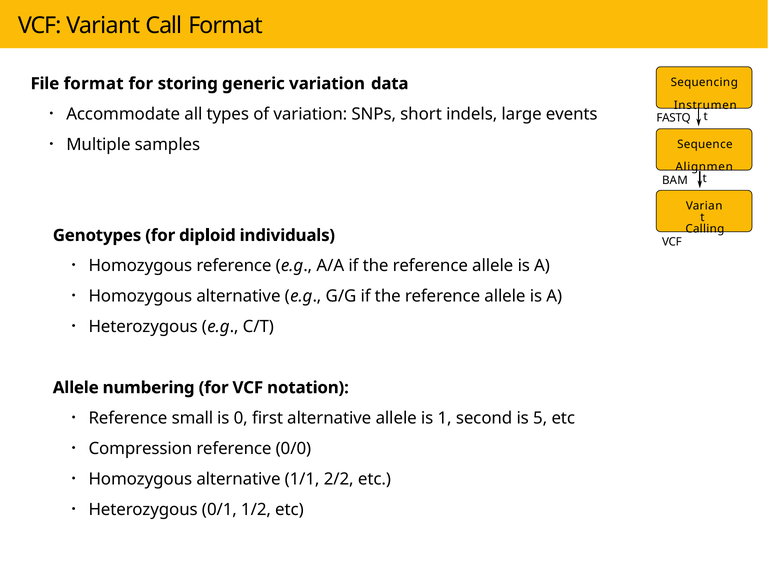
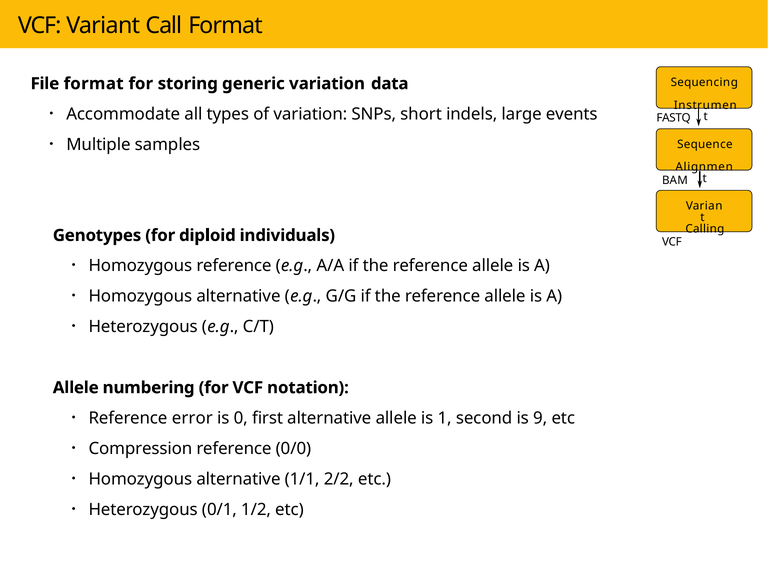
small: small -> error (192, 419)
5: 5 -> 9 (540, 419)
